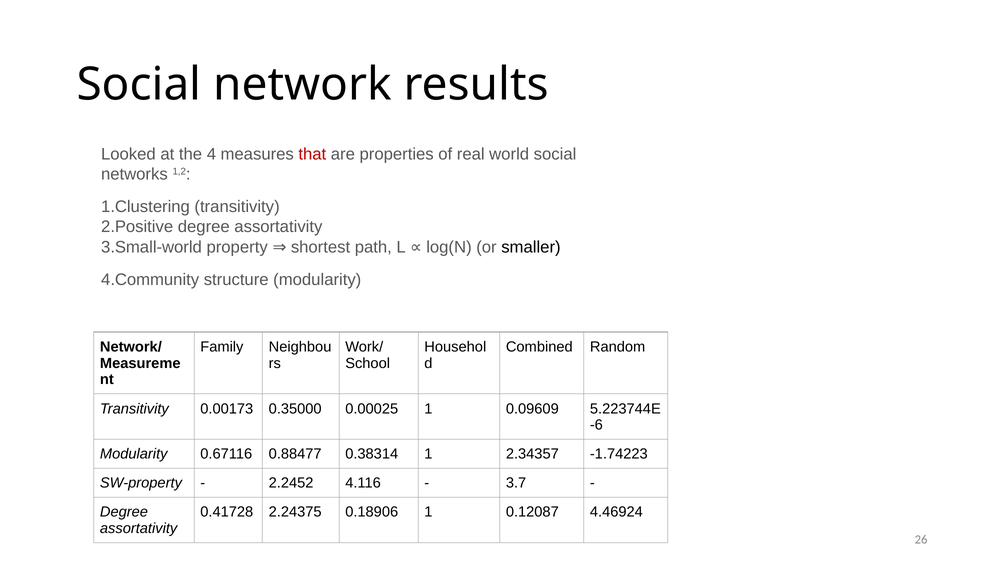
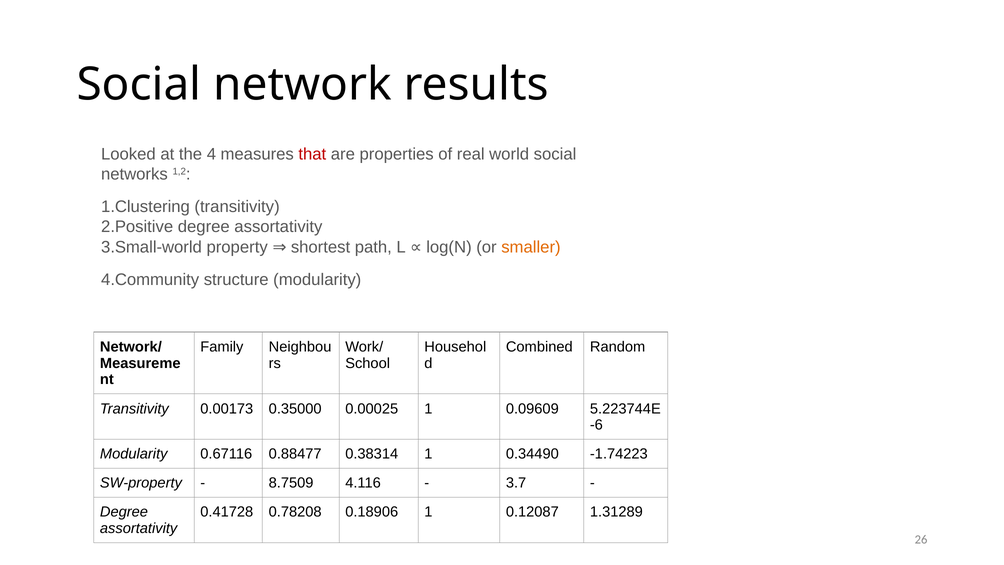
smaller colour: black -> orange (531, 247)
2.34357: 2.34357 -> 0.34490 (532, 454)
2.2452: 2.2452 -> 8.7509 (291, 483)
2.24375: 2.24375 -> 0.78208 (295, 512)
4.46924: 4.46924 -> 1.31289 (616, 512)
